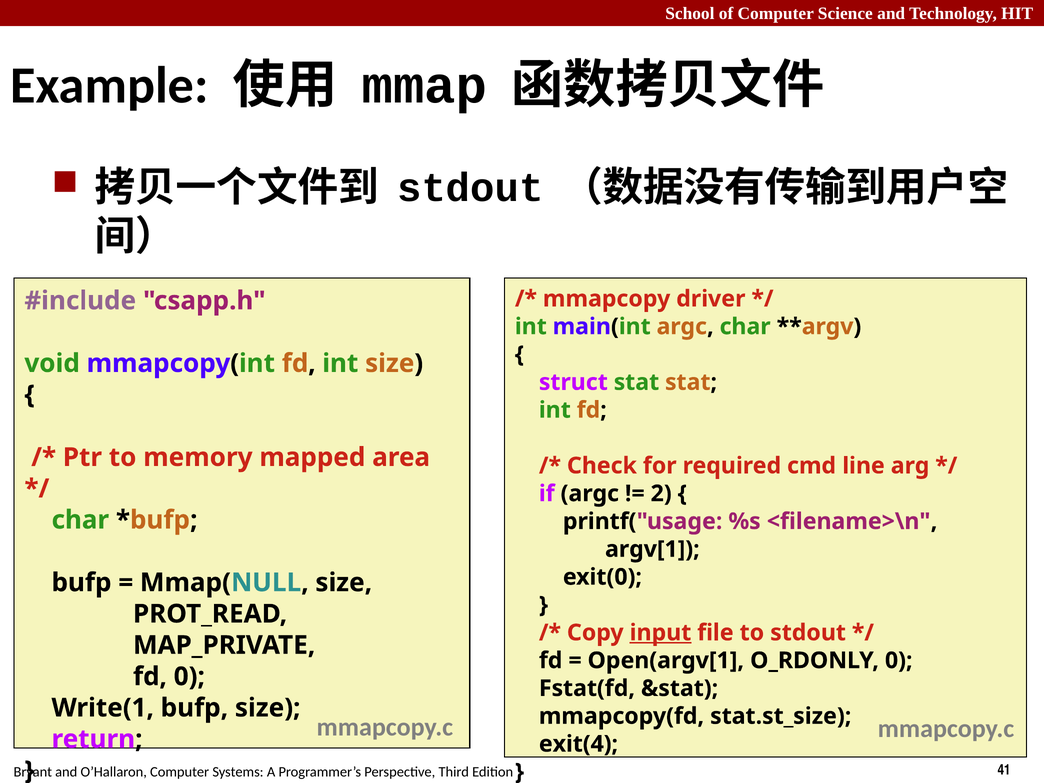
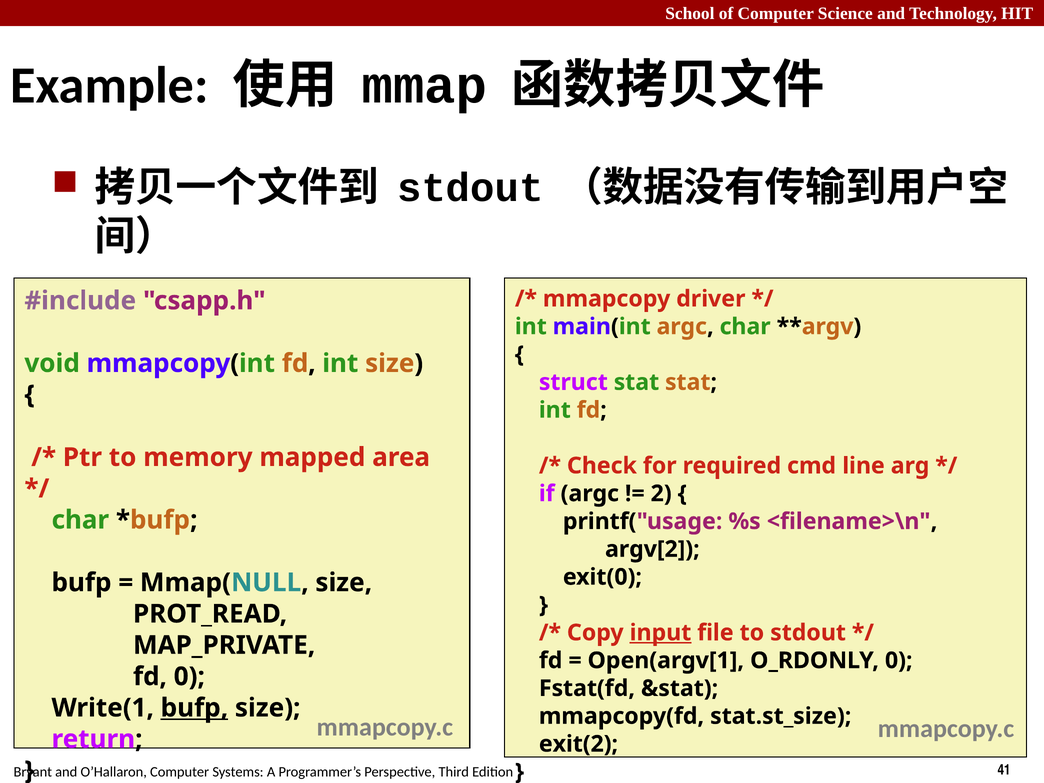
argv[1: argv[1 -> argv[2 (652, 549)
bufp underline: none -> present (194, 708)
exit(4: exit(4 -> exit(2 (578, 744)
